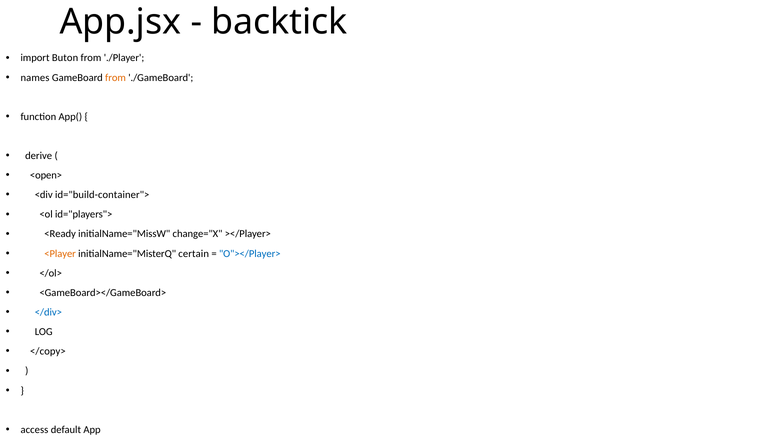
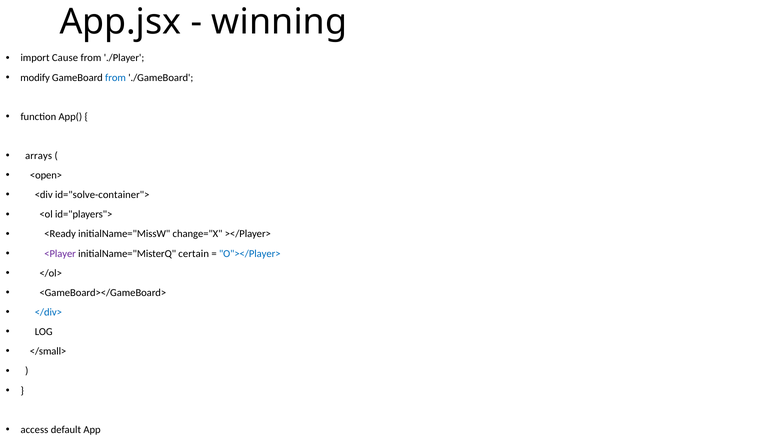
backtick: backtick -> winning (279, 22)
Buton: Buton -> Cause (65, 58)
names: names -> modify (35, 78)
from colour: orange -> blue (116, 78)
derive: derive -> arrays (39, 156)
id="build-container">: id="build-container"> -> id="solve-container"> (102, 195)
<Player colour: orange -> purple (60, 254)
</copy>: </copy> -> </small> (48, 352)
